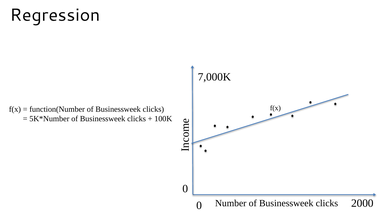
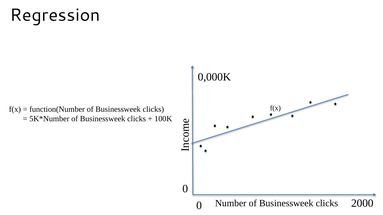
7,000K: 7,000K -> 0,000K (214, 77)
